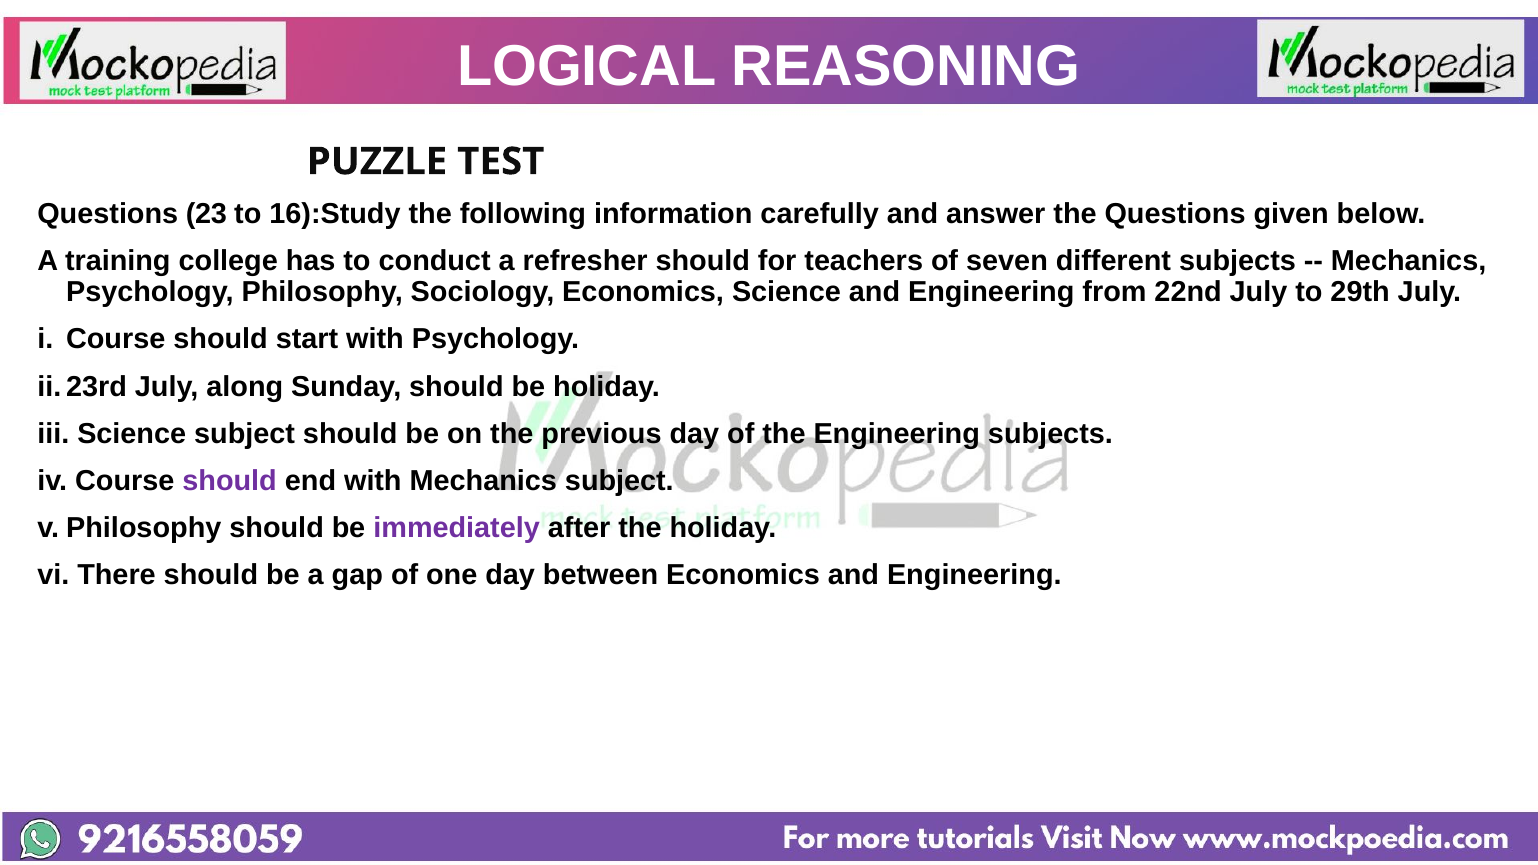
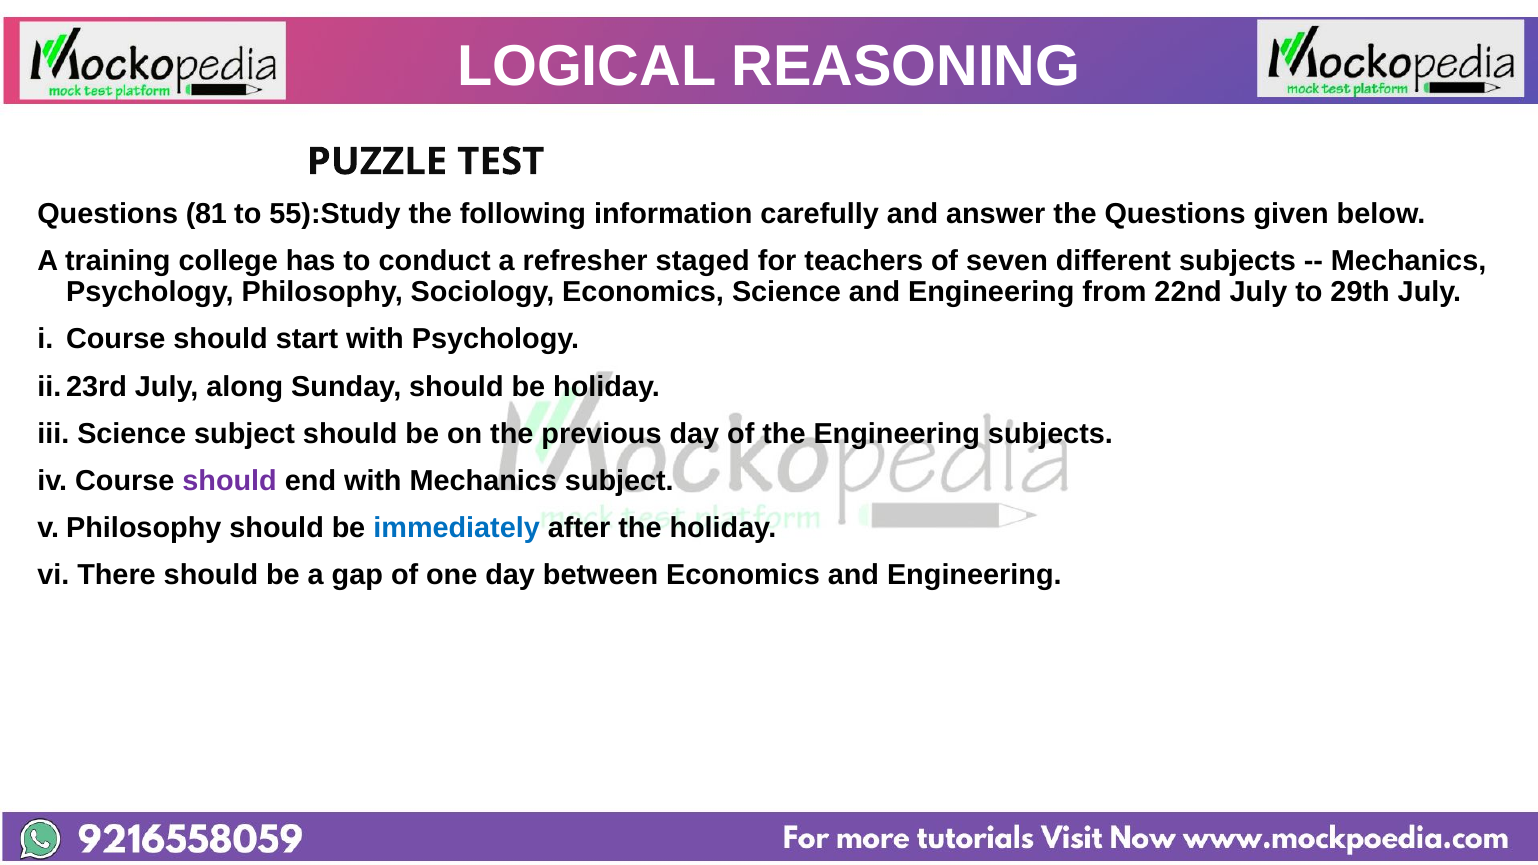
23: 23 -> 81 (206, 214)
16):Study: 16):Study -> 55):Study (335, 214)
refresher should: should -> staged (703, 261)
immediately colour: purple -> blue (457, 528)
